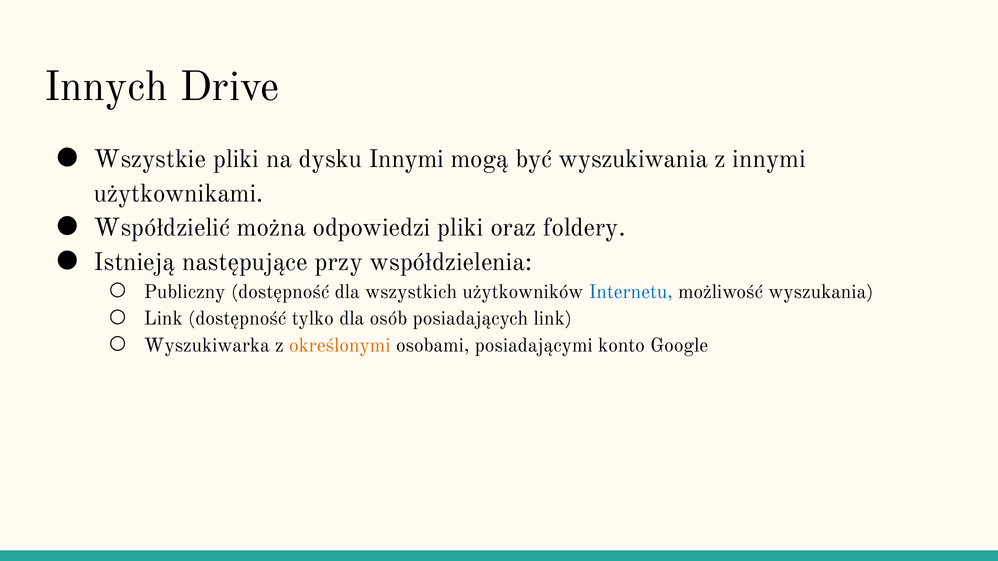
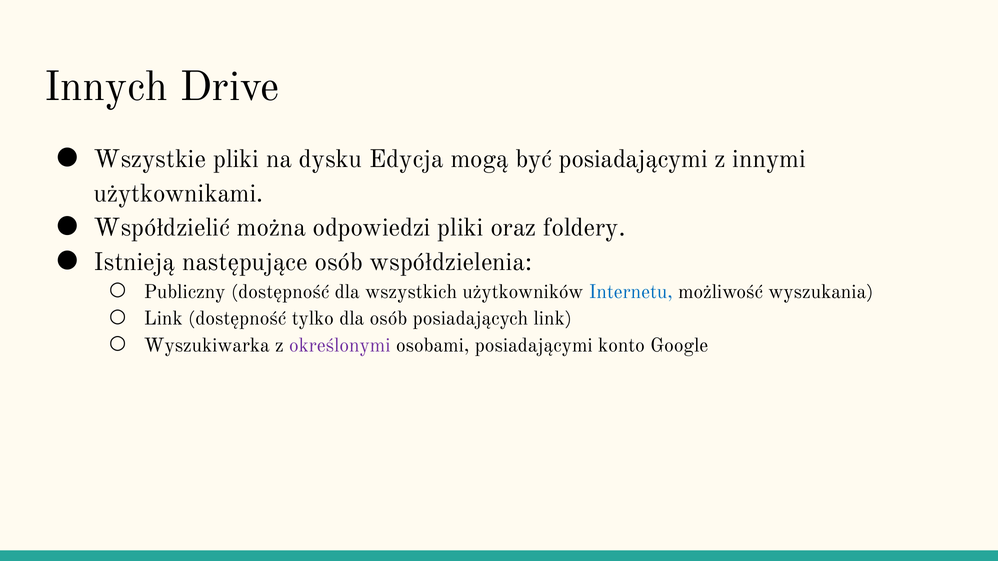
dysku Innymi: Innymi -> Edycja (406, 159)
być wyszukiwania: wyszukiwania -> posiadającymi (633, 159)
następujące przy: przy -> osób (339, 262)
określonymi colour: orange -> purple (340, 345)
